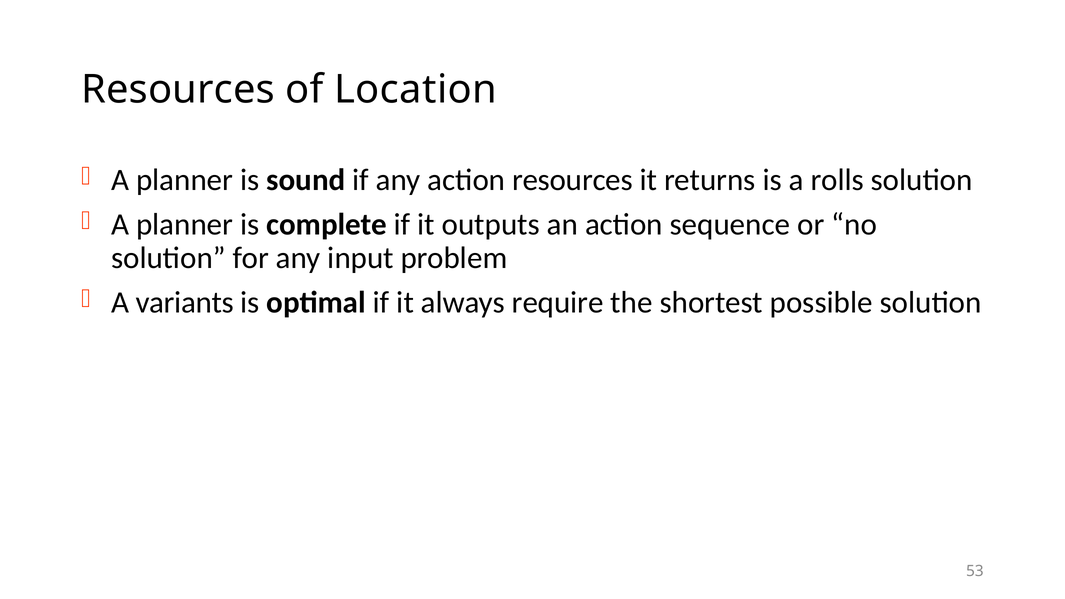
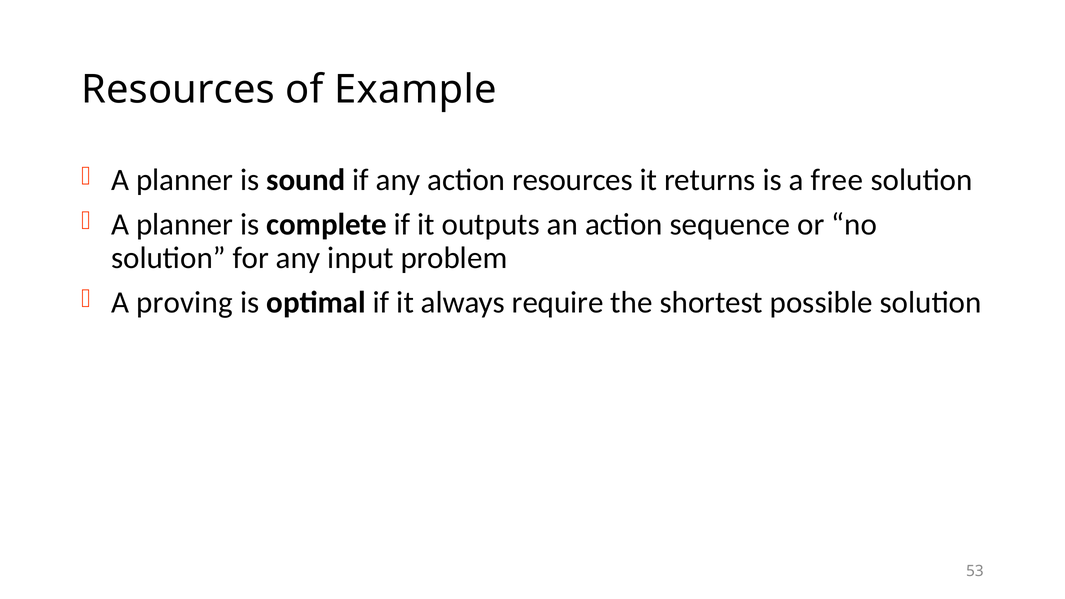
Location: Location -> Example (416, 89)
rolls: rolls -> free (837, 180)
variants: variants -> proving (184, 303)
